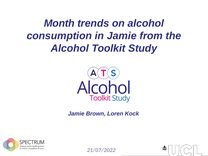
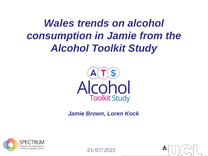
Month: Month -> Wales (59, 23)
